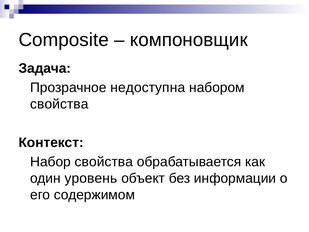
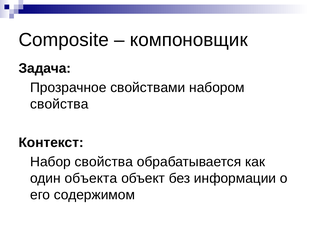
недоступна: недоступна -> свойствами (148, 87)
уровень: уровень -> объекта (91, 178)
